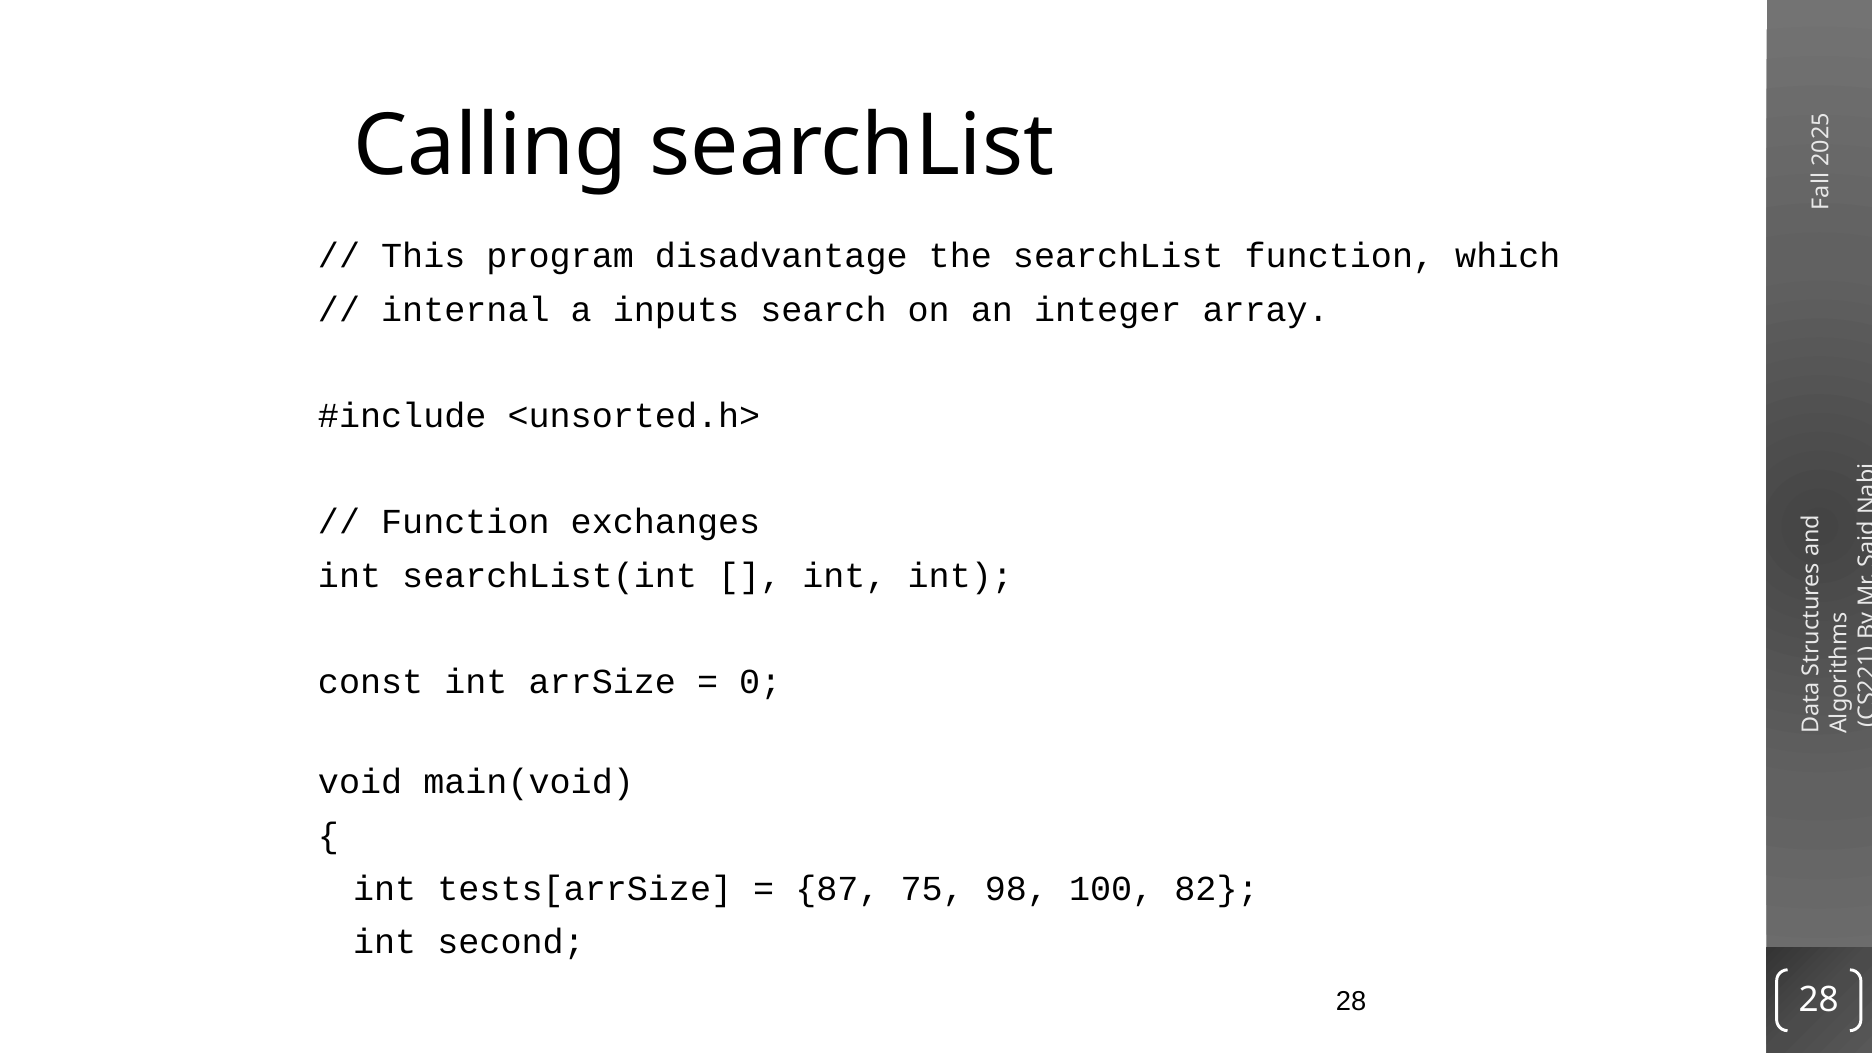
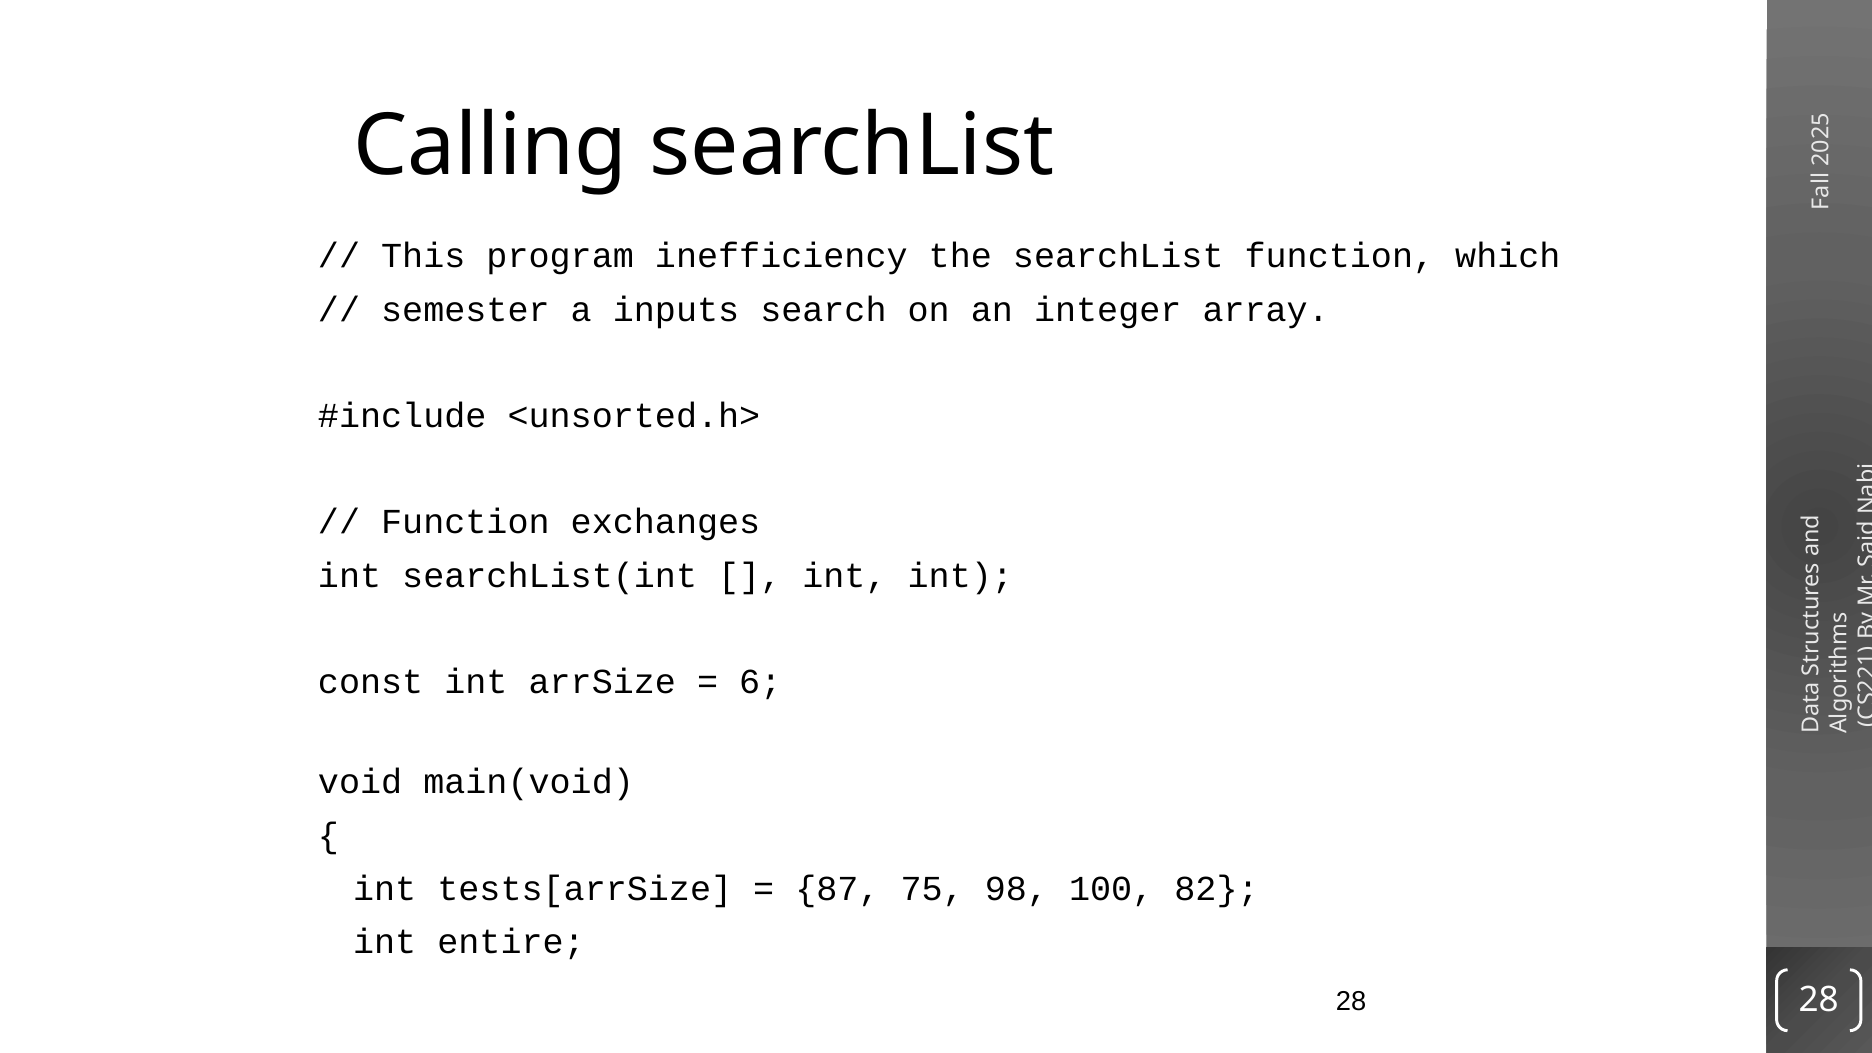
disadvantage: disadvantage -> inefficiency (781, 256)
internal: internal -> semester (465, 310)
0: 0 -> 6 (760, 682)
second: second -> entire (511, 942)
